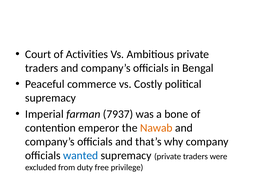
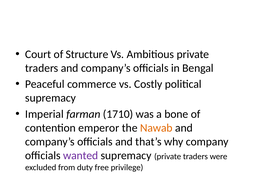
Activities: Activities -> Structure (87, 54)
7937: 7937 -> 1710 (118, 114)
wanted colour: blue -> purple (81, 155)
